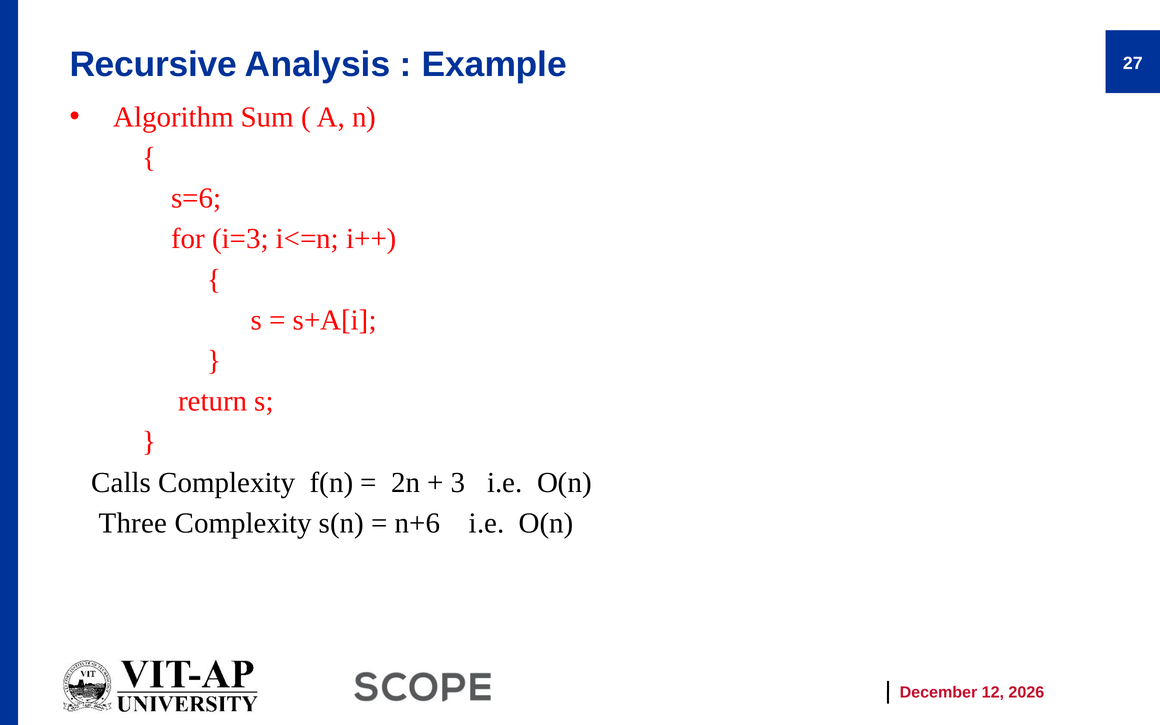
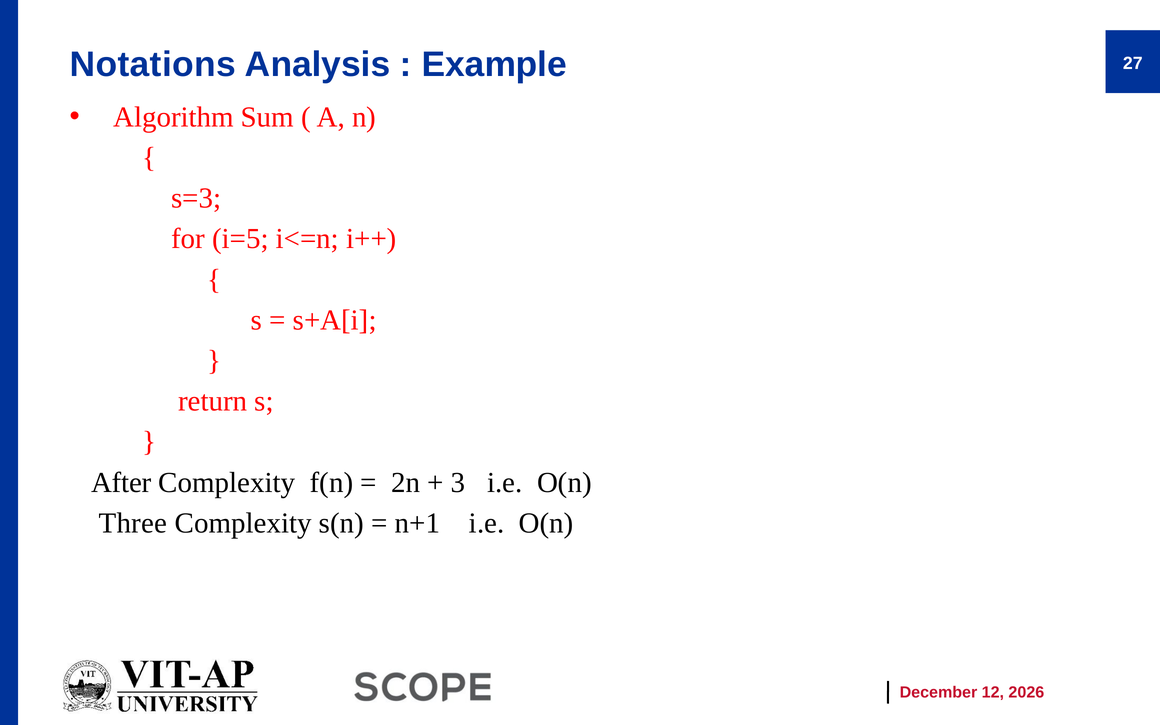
Recursive: Recursive -> Notations (153, 65)
s=6: s=6 -> s=3 (196, 198)
i=3: i=3 -> i=5 (240, 239)
Calls: Calls -> After (121, 482)
n+6: n+6 -> n+1 (417, 523)
